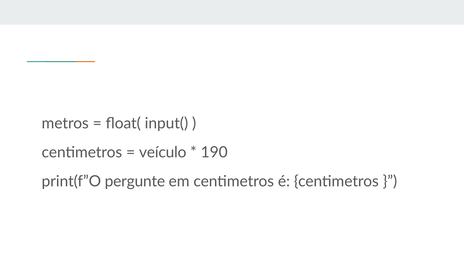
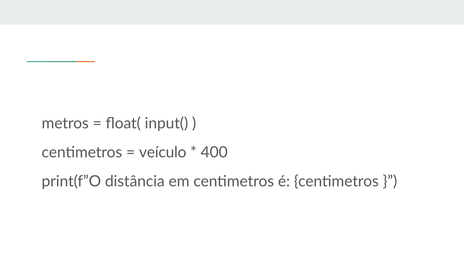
190: 190 -> 400 (214, 152)
pergunte: pergunte -> distância (135, 181)
